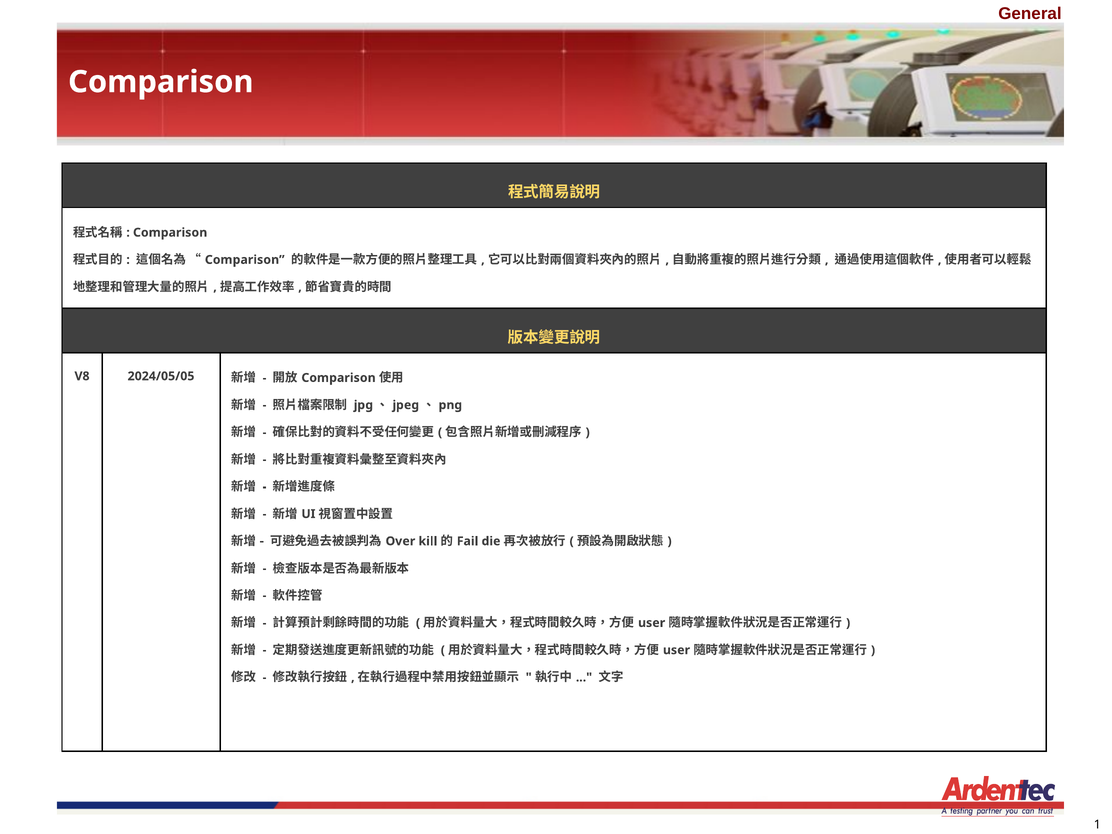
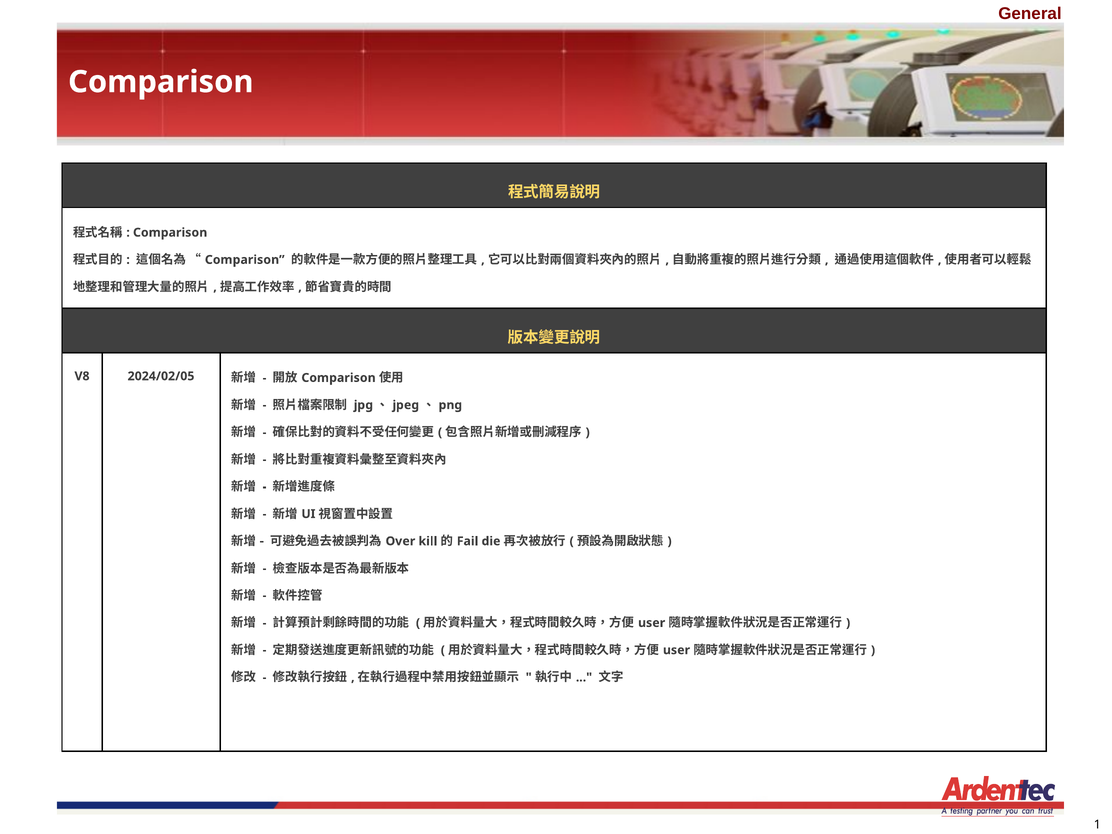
2024/05/05: 2024/05/05 -> 2024/02/05 (161, 376)
